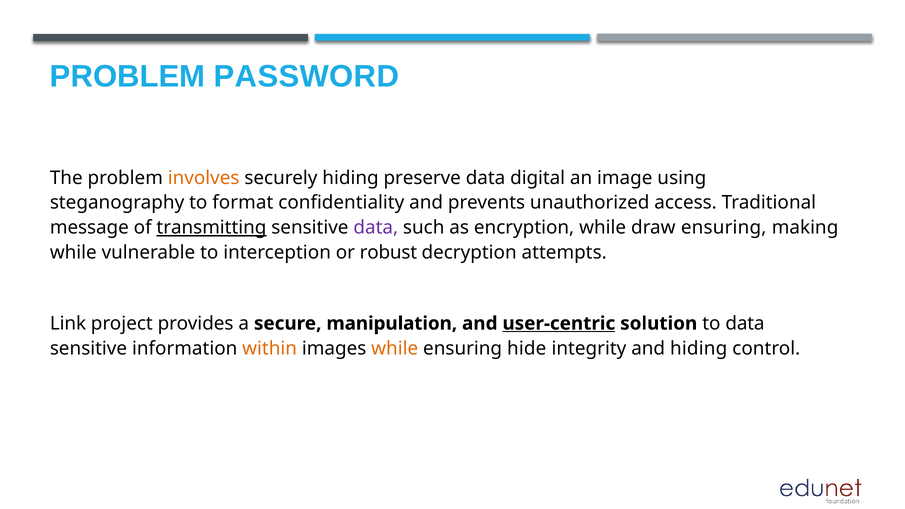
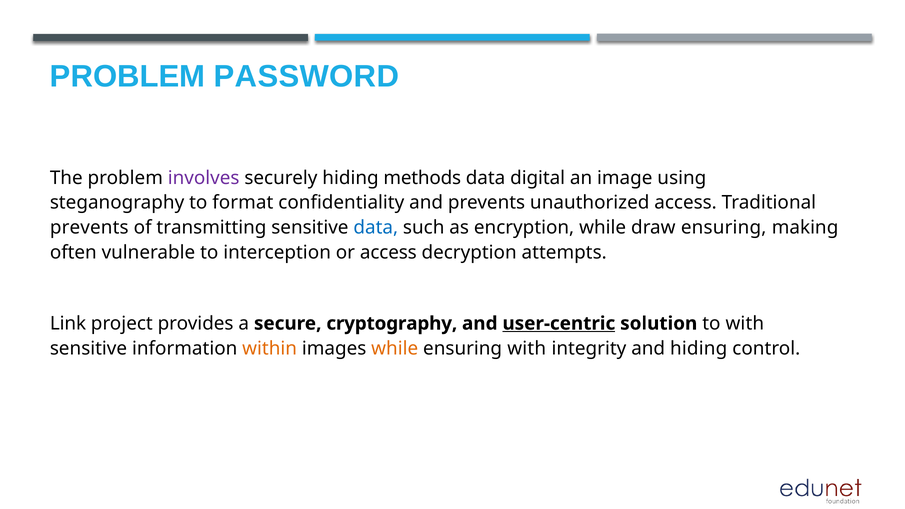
involves colour: orange -> purple (204, 178)
preserve: preserve -> methods (422, 178)
message: message -> prevents (89, 228)
transmitting underline: present -> none (211, 228)
data colour: purple -> blue (376, 228)
while: while -> often (73, 253)
or robust: robust -> access (388, 253)
manipulation: manipulation -> cryptography (392, 323)
to data: data -> with (745, 323)
ensuring hide: hide -> with (527, 348)
